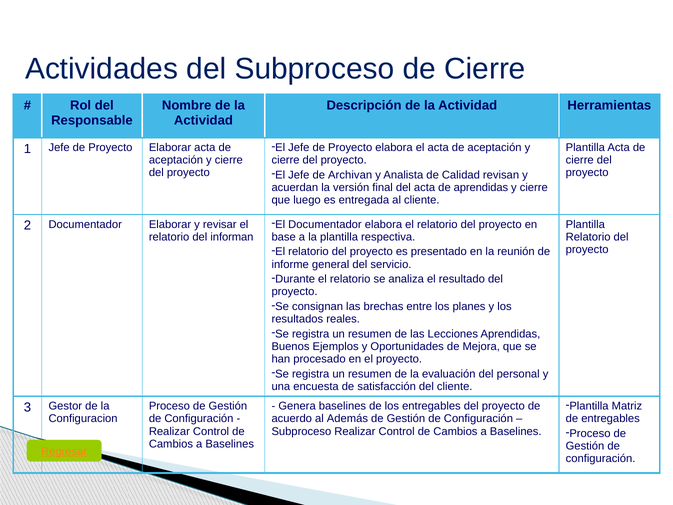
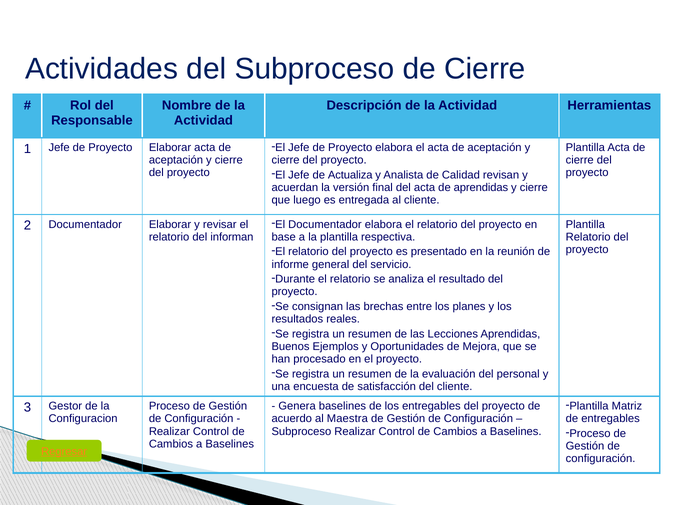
Archivan: Archivan -> Actualiza (350, 175)
Además: Además -> Maestra (347, 419)
